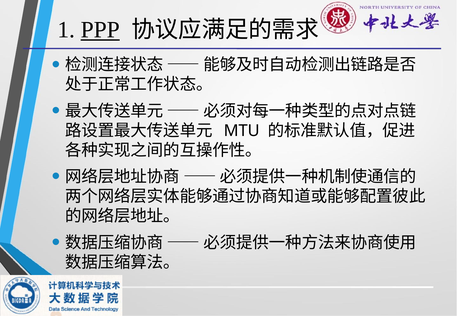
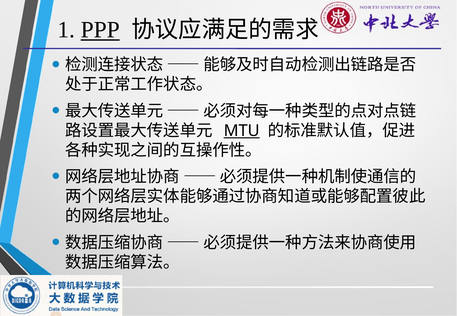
MTU underline: none -> present (242, 131)
